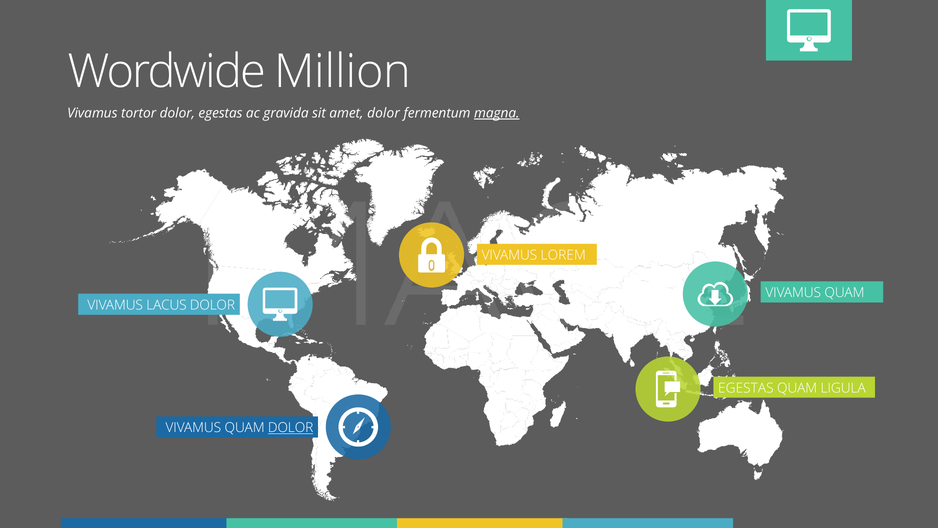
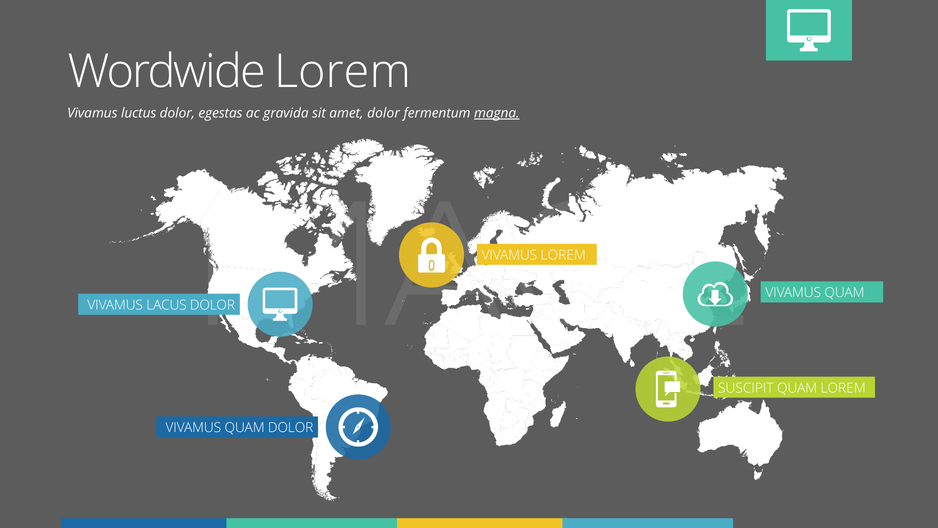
Wordwide Million: Million -> Lorem (342, 72)
tortor: tortor -> luctus (139, 113)
EGESTAS: EGESTAS -> SUSCIPIT (746, 388)
QUAM LIGULA: LIGULA -> LOREM (843, 388)
DOLOR underline: present -> none (291, 428)
